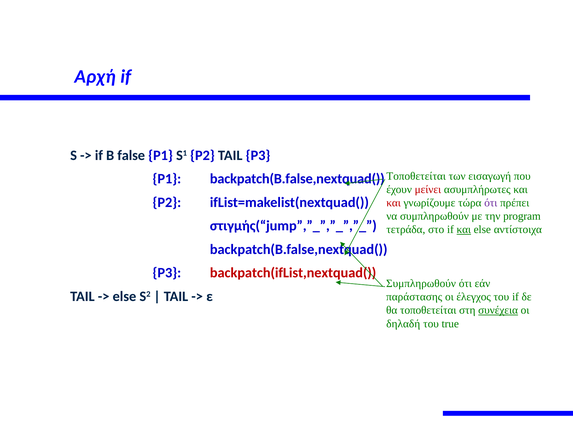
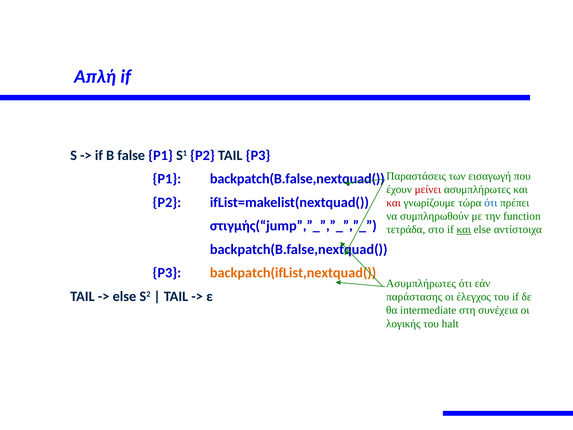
Αρχή: Αρχή -> Απλή (95, 76)
Τοποθετείται: Τοποθετείται -> Παραστάσεις (416, 176)
ότι colour: purple -> blue (491, 203)
program: program -> function (522, 216)
backpatch(ifList,nextquad( colour: red -> orange (293, 273)
Συμπληρωθούν: Συμπληρωθούν -> Ασυμπλήρωτες (421, 283)
θα τοποθετείται: τοποθετείται -> intermediate (428, 310)
συνέχεια underline: present -> none (498, 310)
δηλαδή: δηλαδή -> λογικής (403, 323)
true: true -> halt (450, 323)
